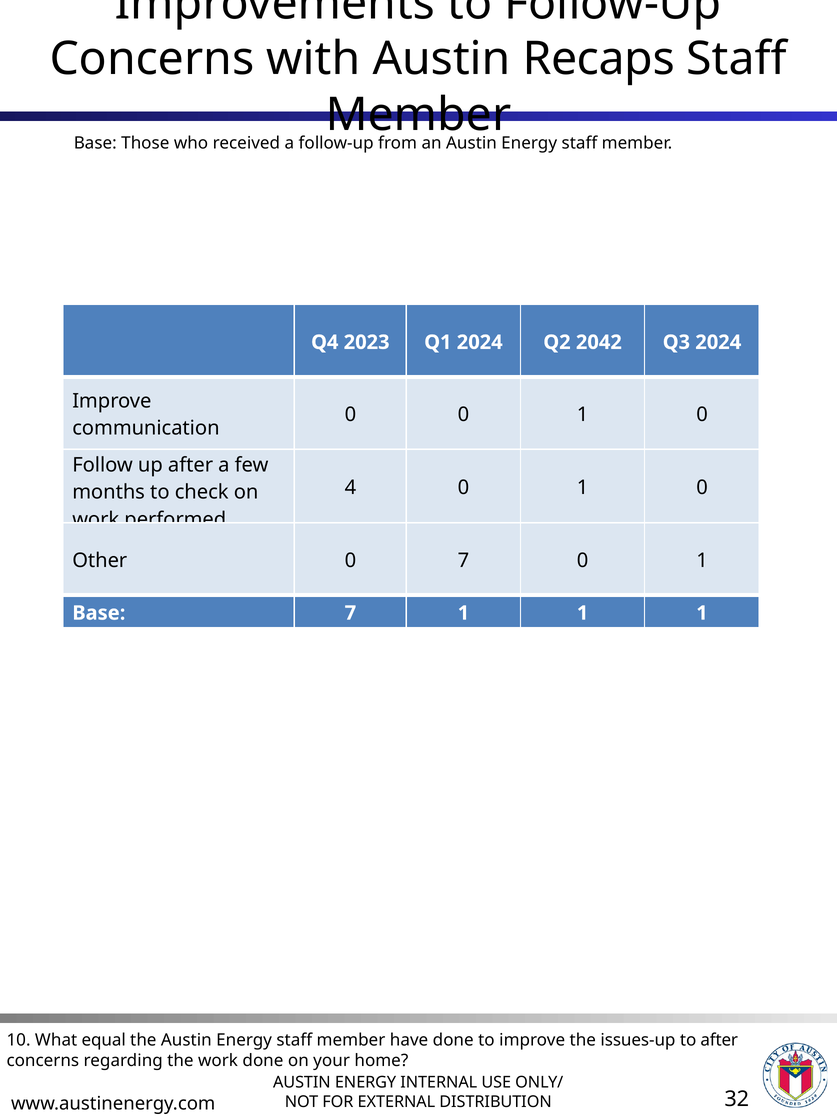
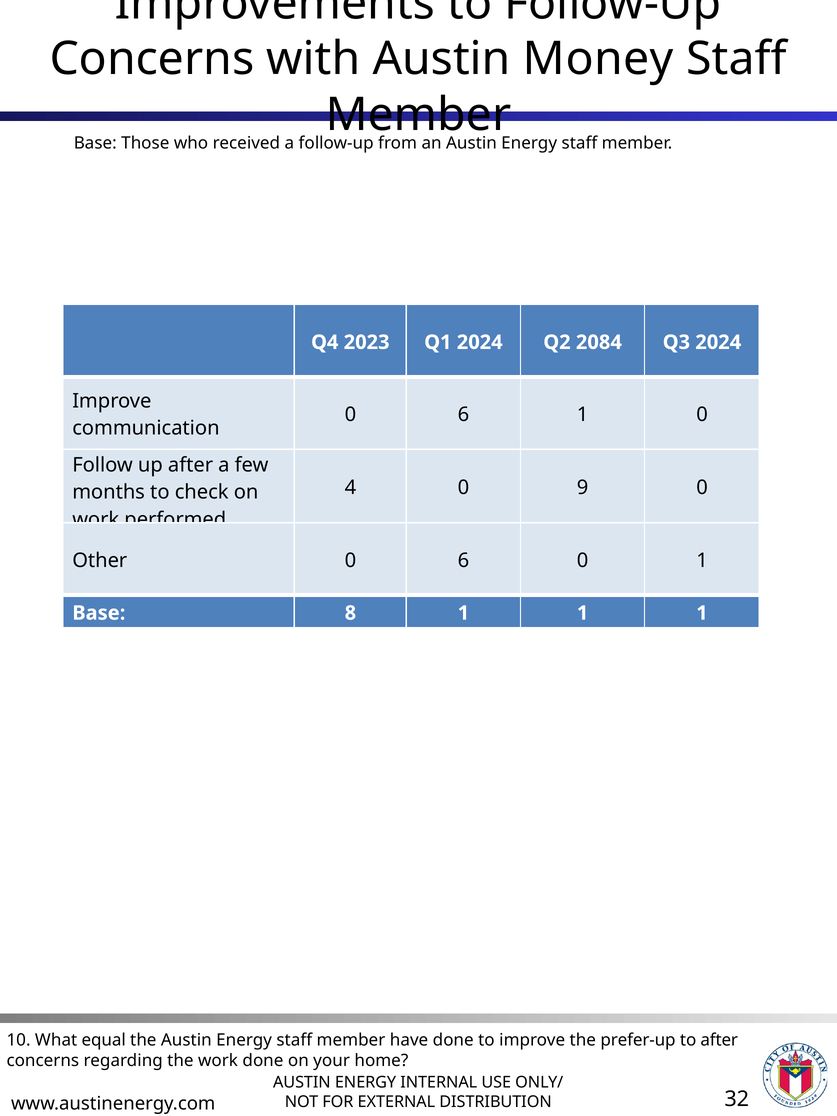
Recaps: Recaps -> Money (598, 59)
2042: 2042 -> 2084 (599, 342)
0: 0 -> 6 (464, 415)
4 0 1: 1 -> 9 (583, 488)
Other 0 7: 7 -> 6 (464, 561)
Base 7: 7 -> 8 (350, 613)
issues-up: issues-up -> prefer-up (638, 1040)
